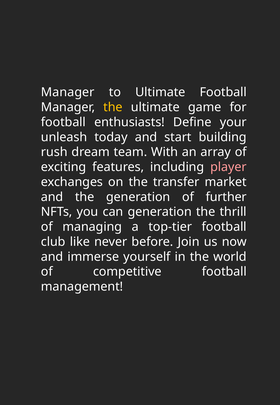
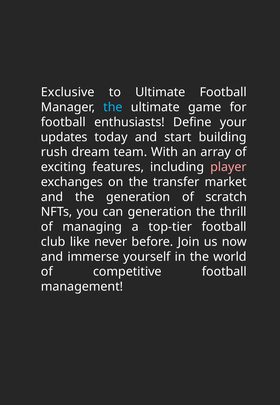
Manager: Manager -> Exclusive (68, 92)
the colour: yellow -> light blue (113, 107)
unleash: unleash -> updates (64, 137)
further: further -> scratch (226, 197)
